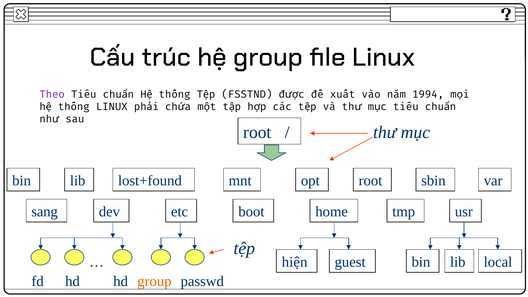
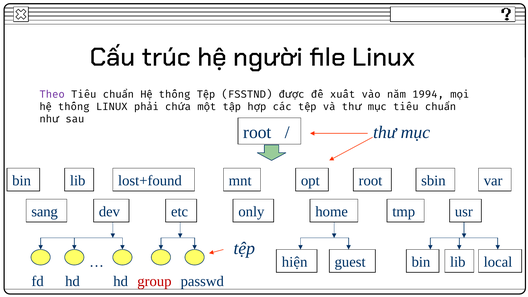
hệ group: group -> người (268, 57)
boot: boot -> only (251, 212)
group colour: orange -> red (154, 281)
